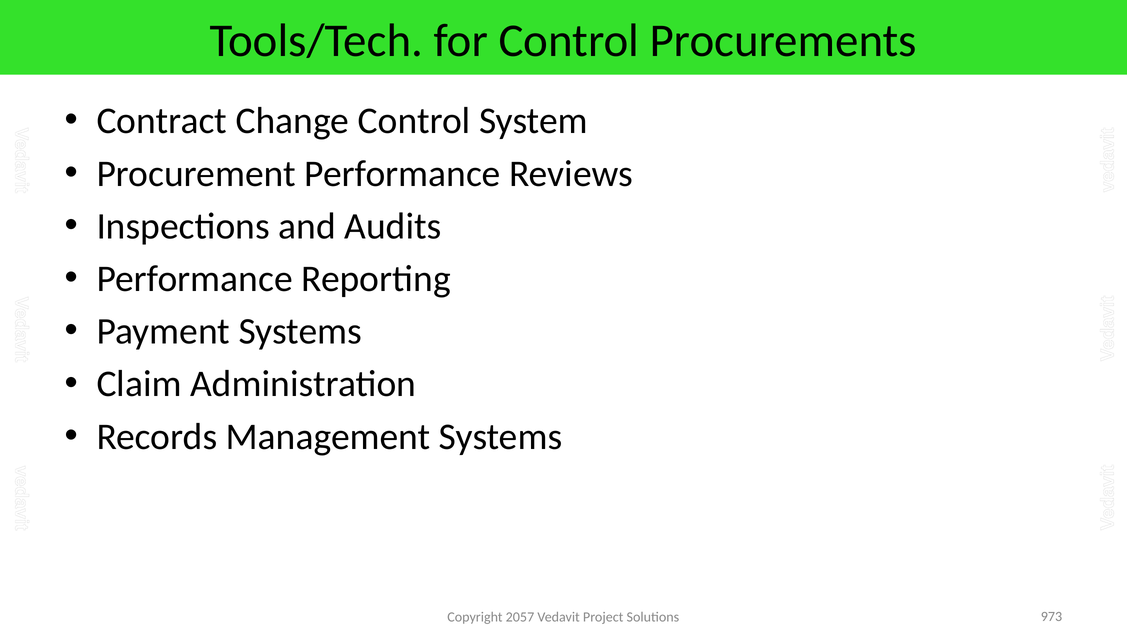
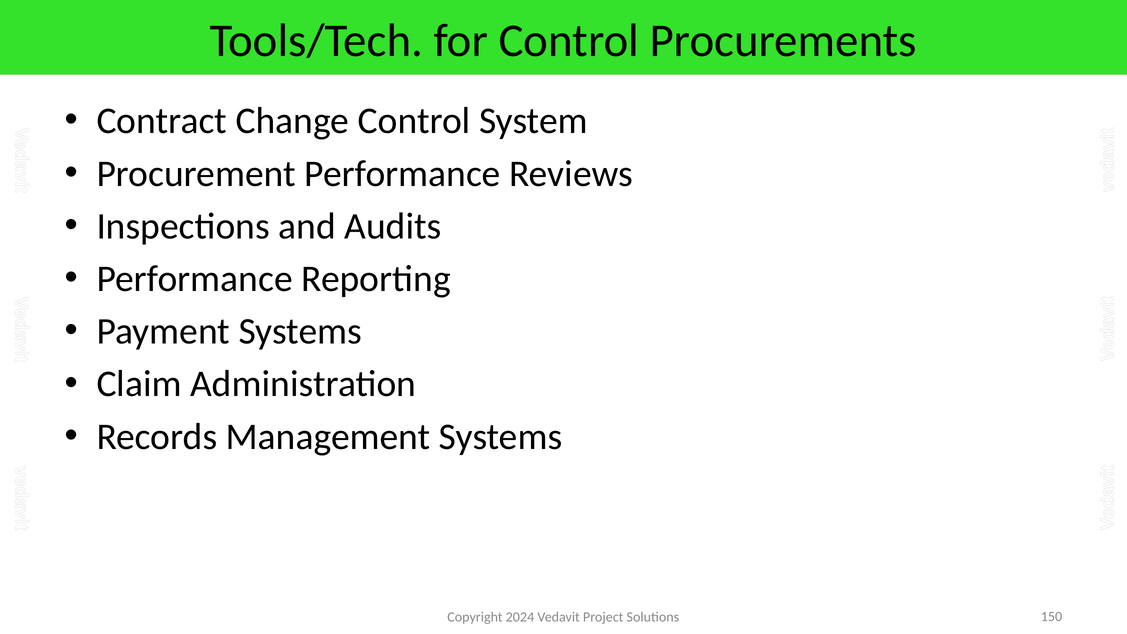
2057: 2057 -> 2024 (520, 617)
973: 973 -> 150 (1051, 617)
